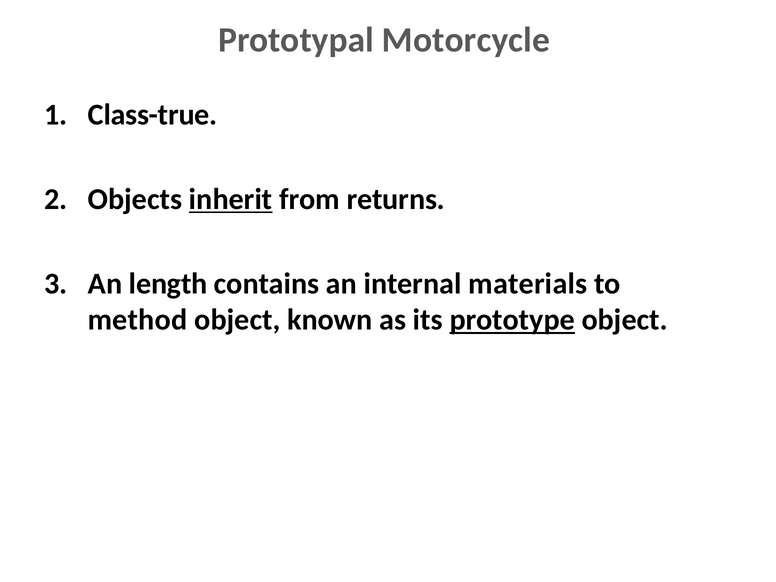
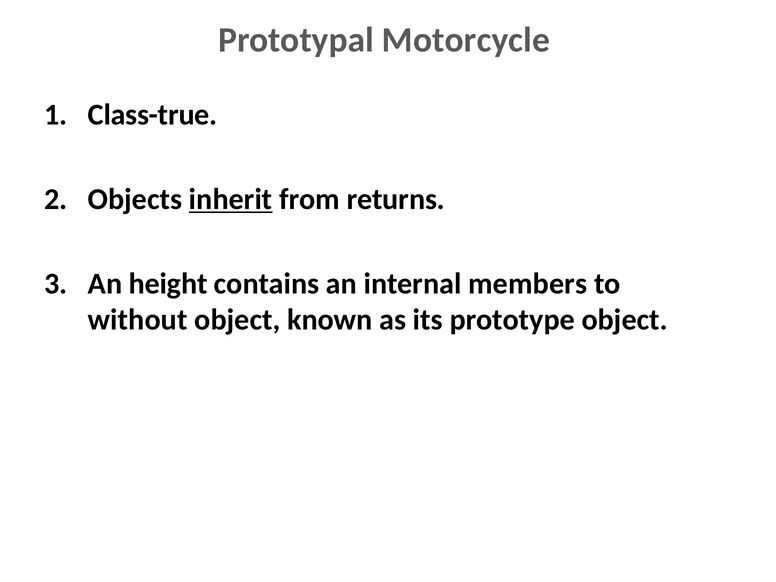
length: length -> height (168, 284)
materials: materials -> members (528, 284)
method: method -> without (138, 320)
prototype underline: present -> none (512, 320)
